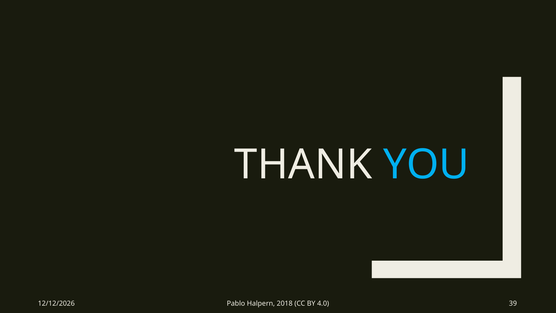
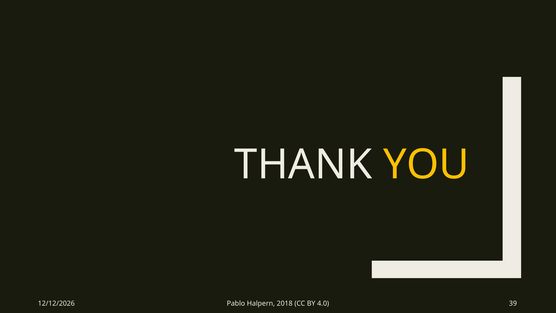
YOU colour: light blue -> yellow (426, 165)
